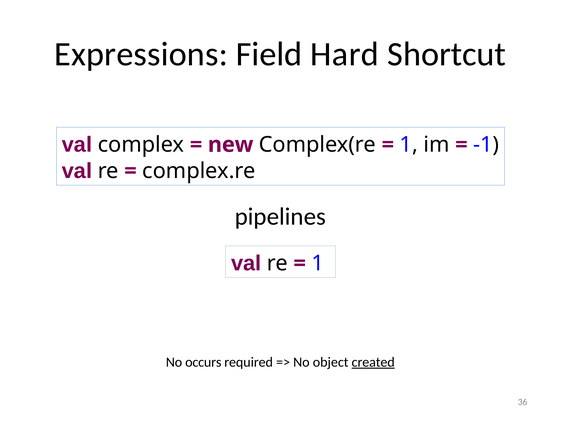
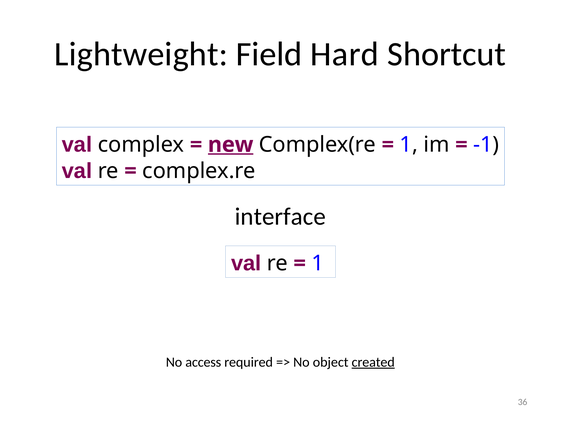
Expressions: Expressions -> Lightweight (141, 54)
new underline: none -> present (231, 145)
pipelines: pipelines -> interface (280, 216)
occurs: occurs -> access (203, 362)
